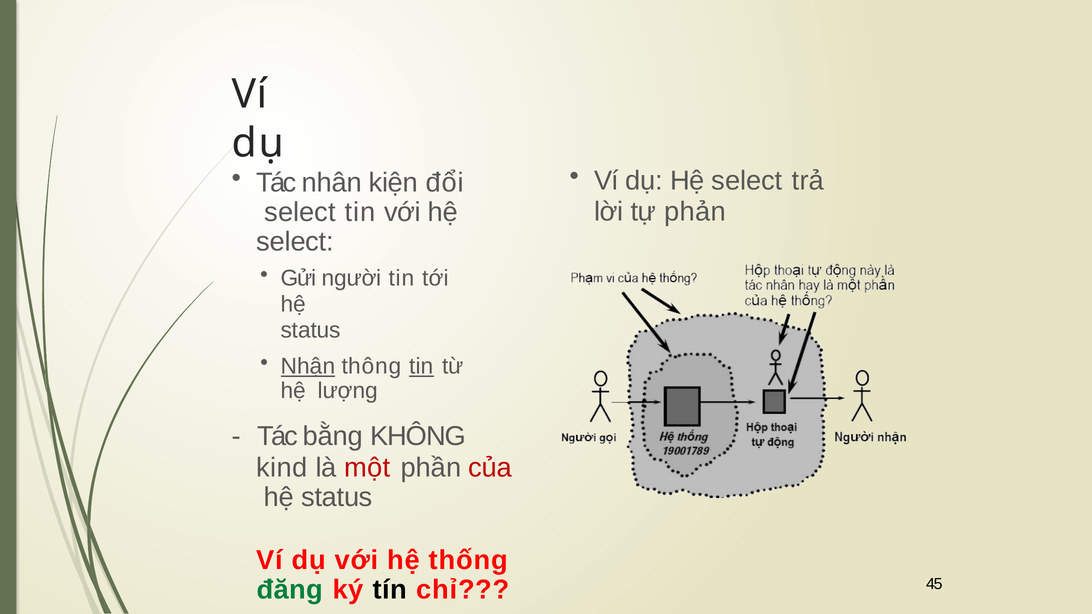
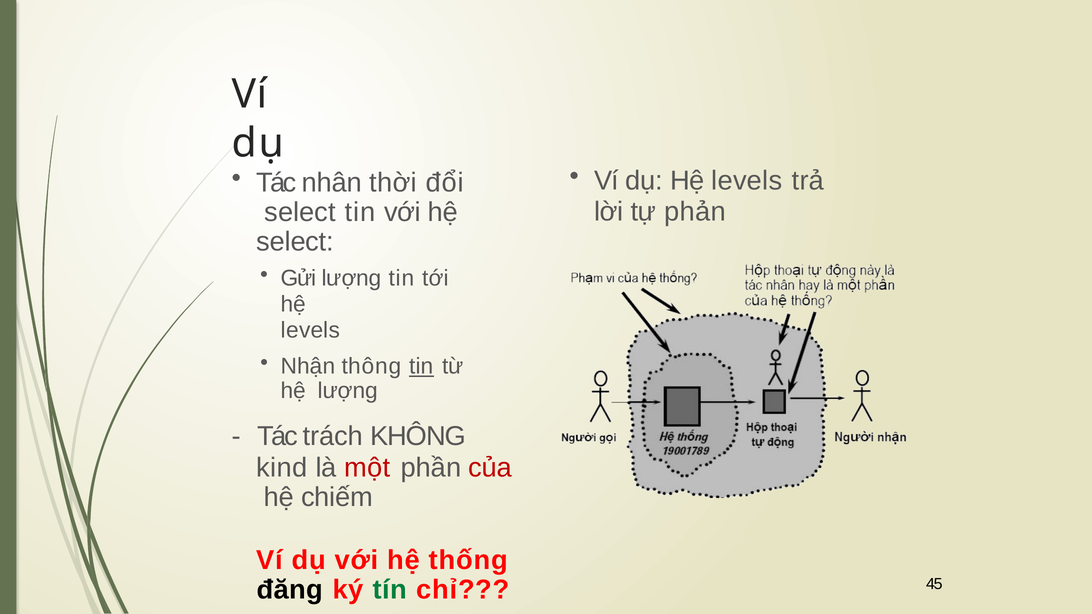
dụ Hệ select: select -> levels (747, 181)
kiện: kiện -> thời (393, 183)
Gửi người: người -> lượng (351, 278)
status: status -> levels (310, 330)
Nhận underline: present -> none (308, 366)
bằng: bằng -> trách (333, 436)
status: status -> chiếm (337, 497)
đăng colour: green -> black (290, 590)
tín colour: black -> green (390, 590)
